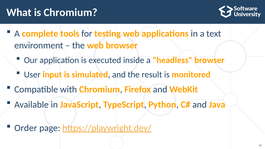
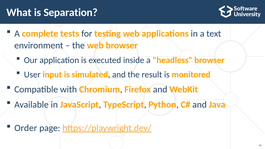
is Chromium: Chromium -> Separation (71, 13)
tools: tools -> tests (70, 34)
